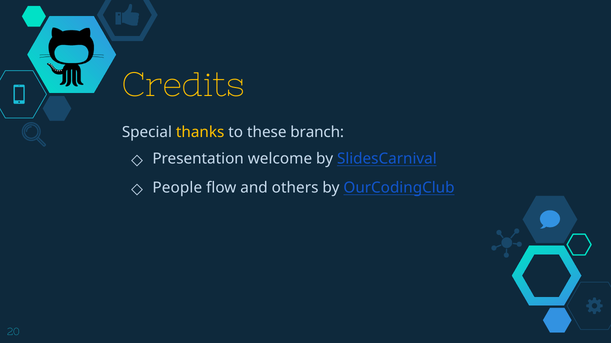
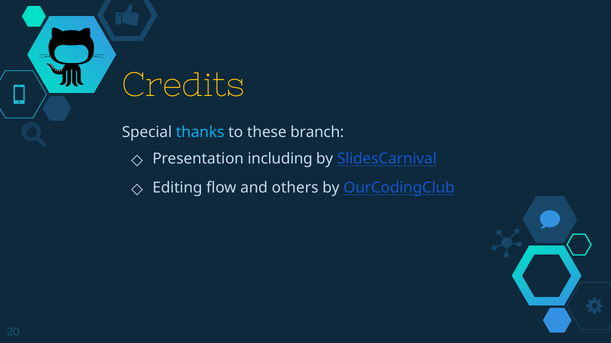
thanks colour: yellow -> light blue (200, 133)
welcome: welcome -> including (280, 159)
People: People -> Editing (177, 188)
